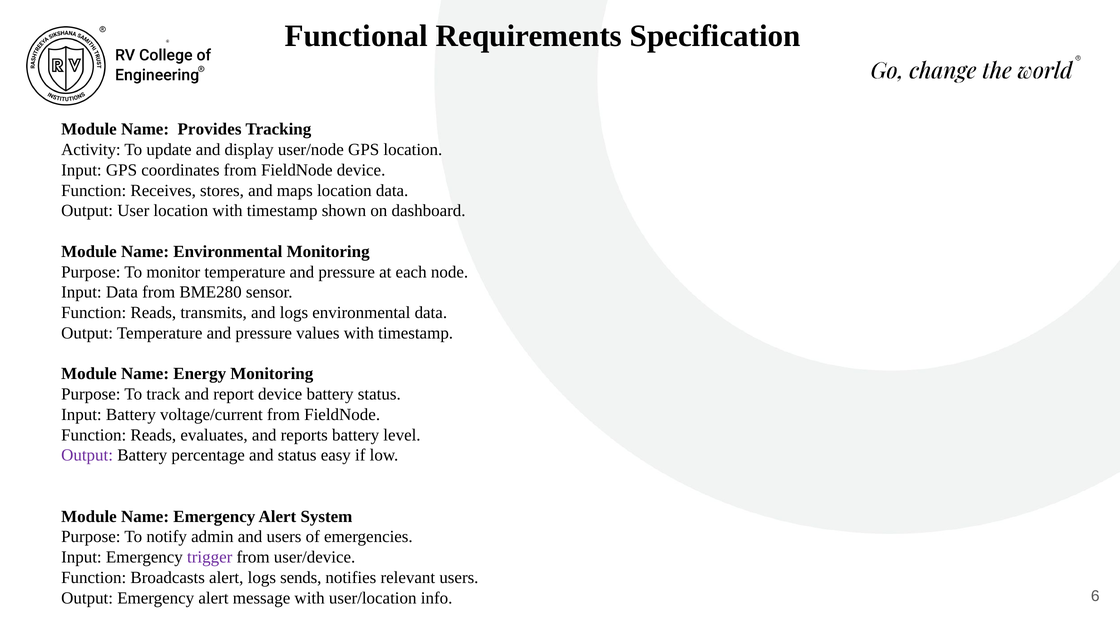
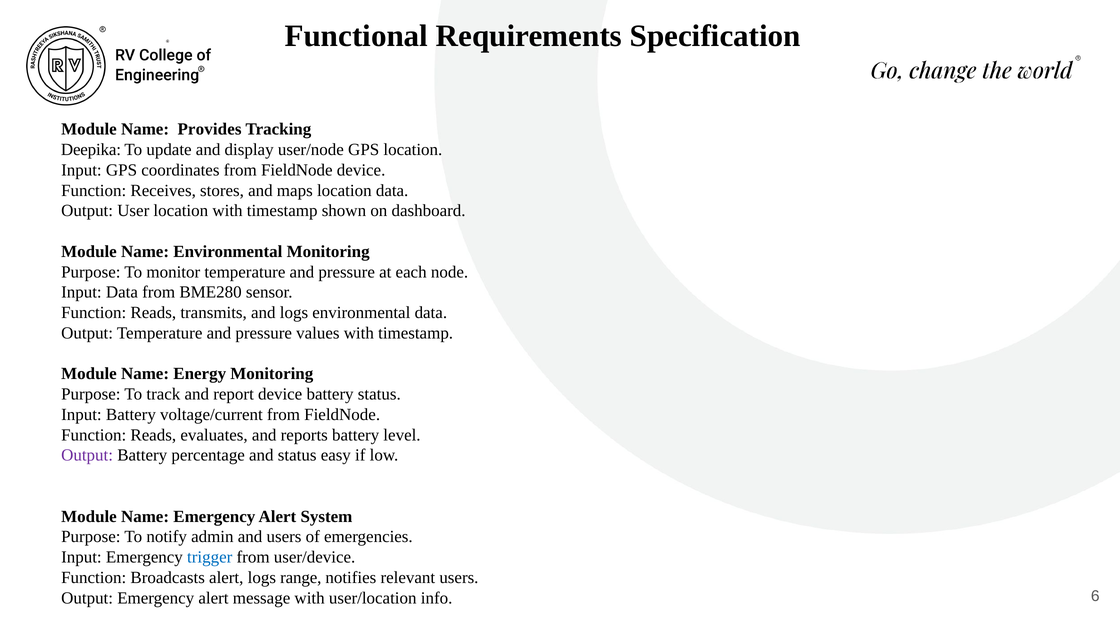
Activity: Activity -> Deepika (91, 150)
trigger colour: purple -> blue (210, 557)
sends: sends -> range (301, 578)
